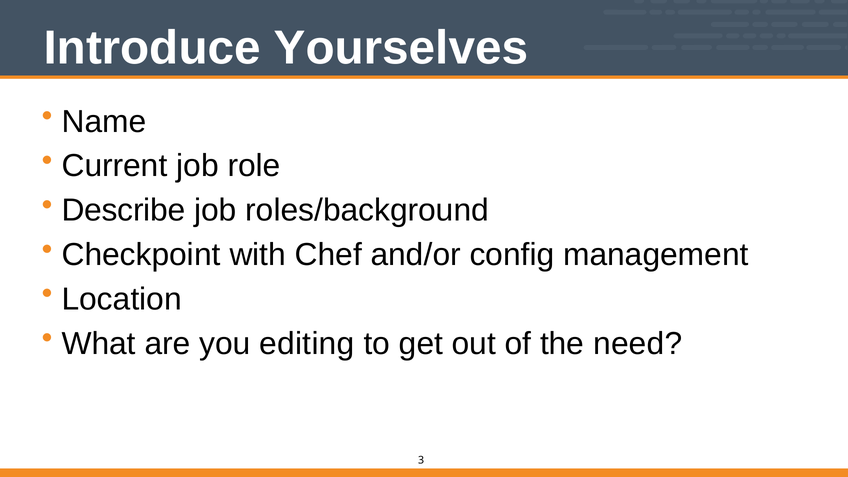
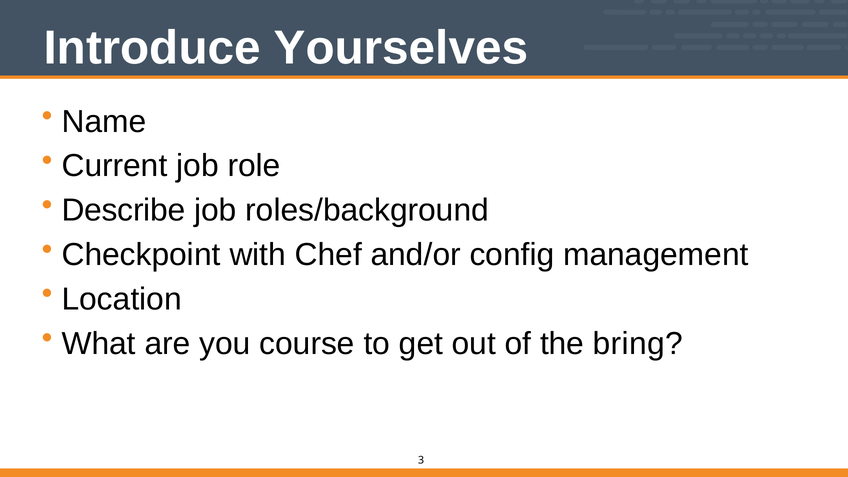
editing: editing -> course (307, 344)
need: need -> bring (638, 344)
